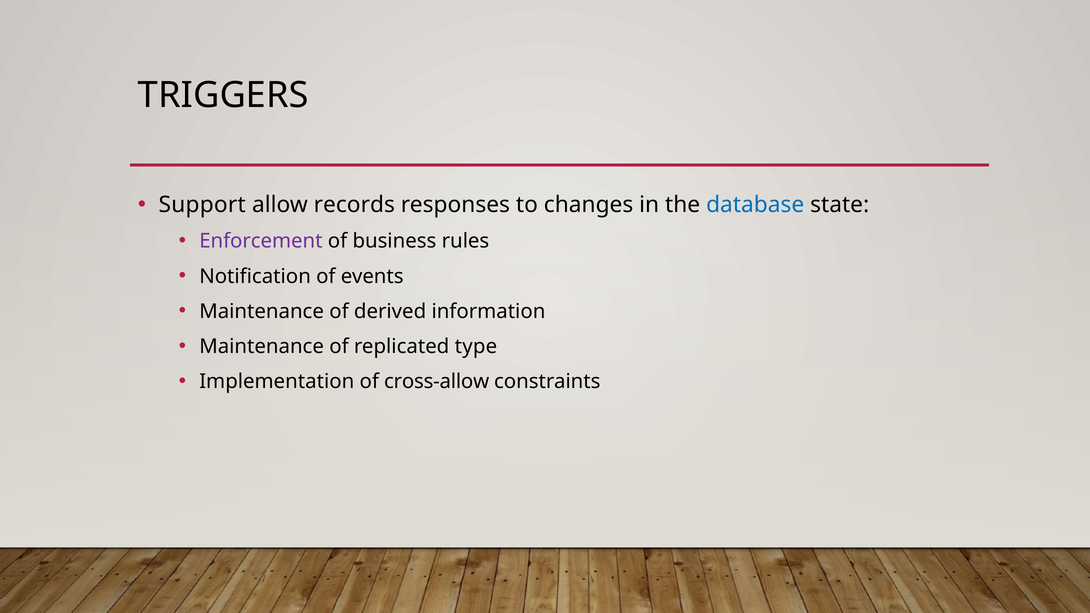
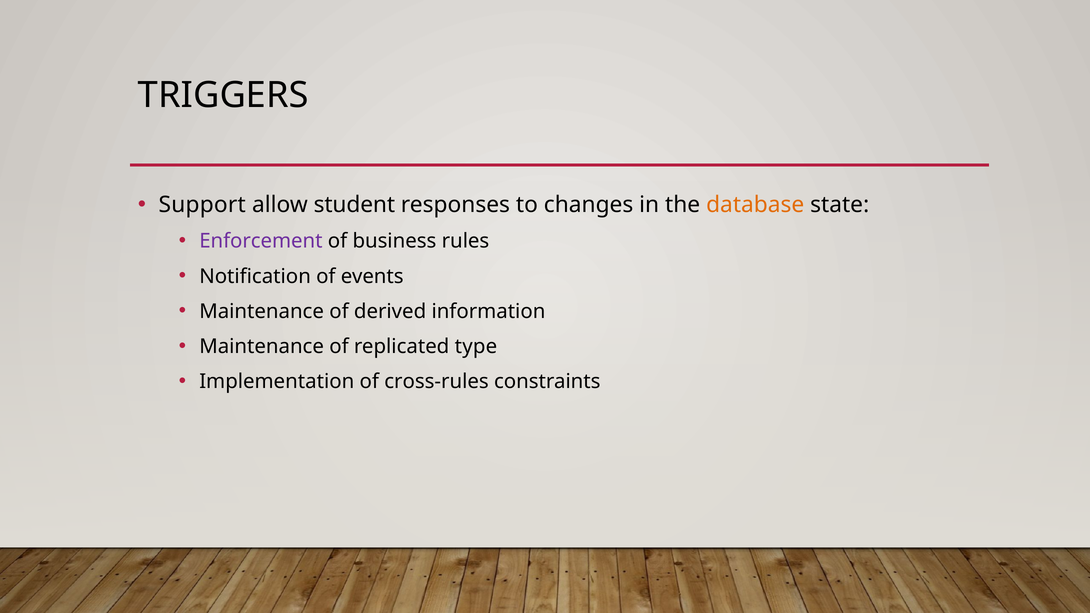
records: records -> student (354, 205)
database colour: blue -> orange (755, 205)
cross-allow: cross-allow -> cross-rules (437, 382)
